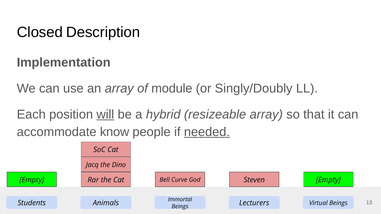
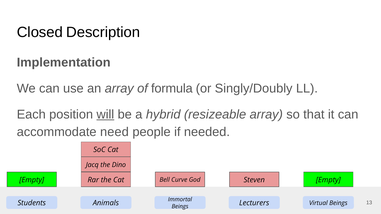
module: module -> formula (172, 89)
know: know -> need (114, 132)
needed underline: present -> none (207, 132)
